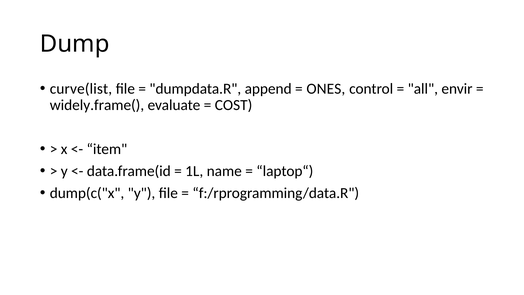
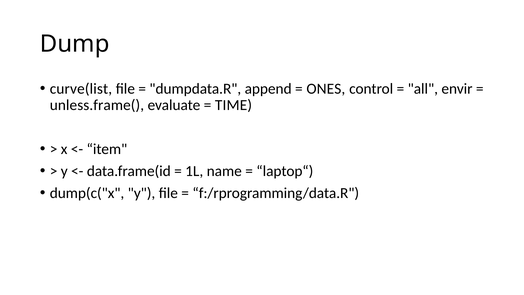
widely.frame(: widely.frame( -> unless.frame( (97, 105)
COST: COST -> TIME (233, 105)
